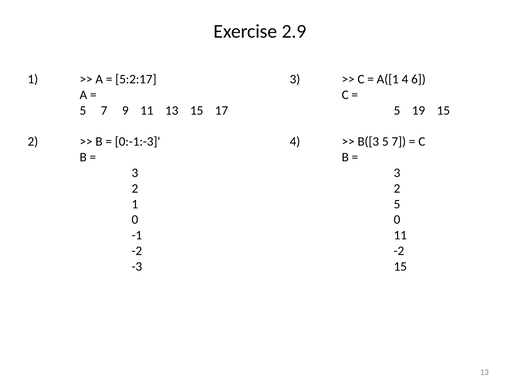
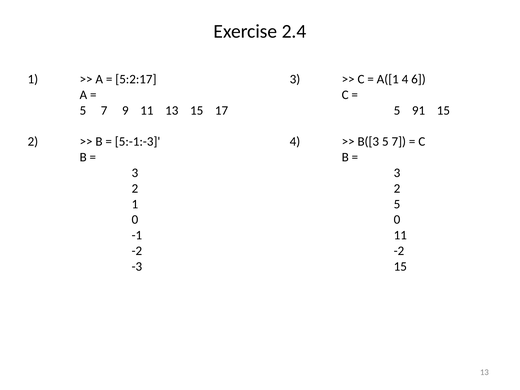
2.9: 2.9 -> 2.4 (294, 31)
19: 19 -> 91 (419, 110)
0:-1:-3: 0:-1:-3 -> 5:-1:-3 (138, 142)
